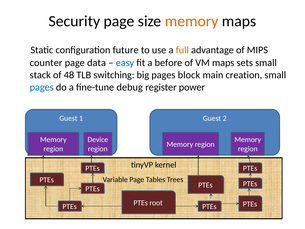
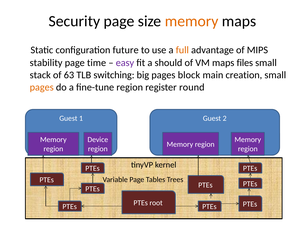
counter: counter -> stability (46, 63)
data: data -> time (97, 63)
easy colour: blue -> purple (125, 63)
before: before -> should (168, 63)
sets: sets -> files (245, 63)
48: 48 -> 63 (69, 75)
pages colour: blue -> orange (42, 87)
fine-tune debug: debug -> region (130, 87)
power: power -> round (192, 87)
